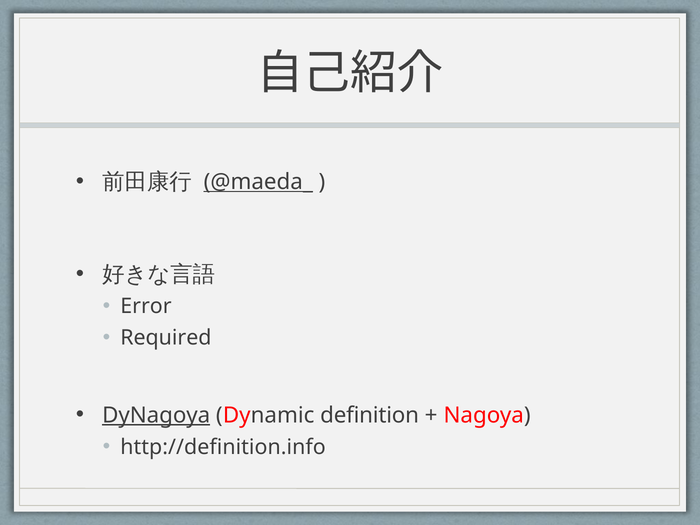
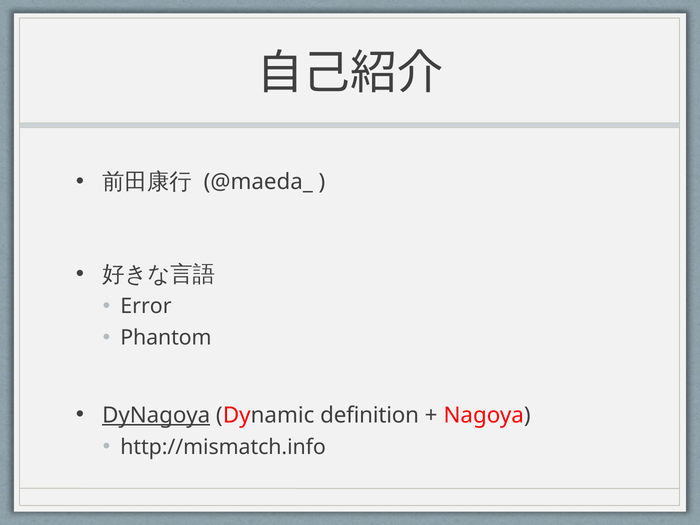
@maeda_ underline: present -> none (258, 182)
Required: Required -> Phantom (166, 338)
http://definition.info: http://definition.info -> http://mismatch.info (223, 447)
